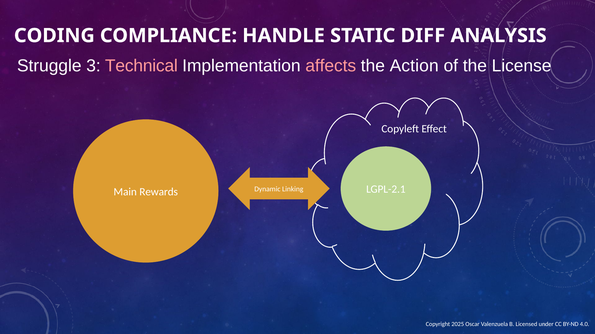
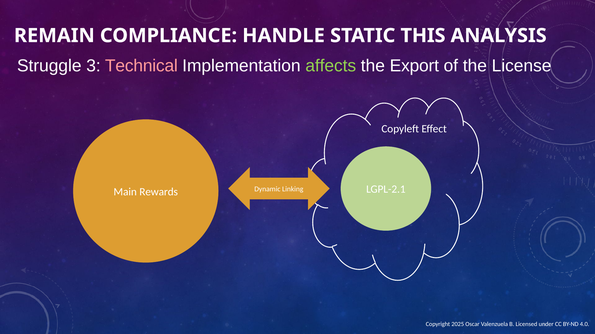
CODING: CODING -> REMAIN (54, 36)
DIFF: DIFF -> THIS (423, 36)
affects colour: pink -> light green (331, 66)
Action: Action -> Export (414, 66)
